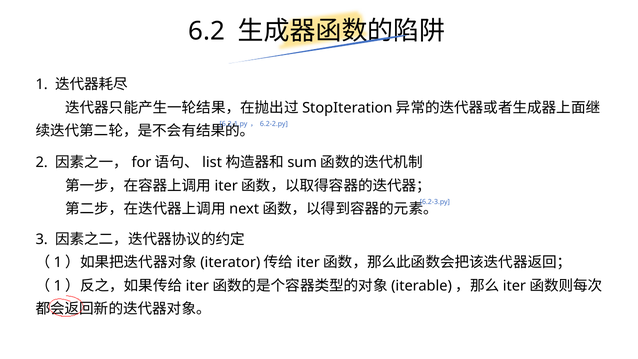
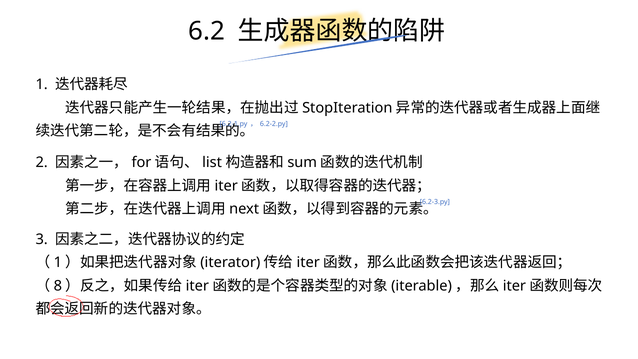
1: 1 -> 8 (58, 286)
